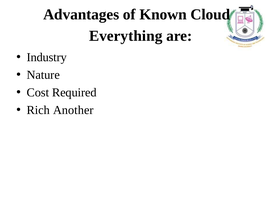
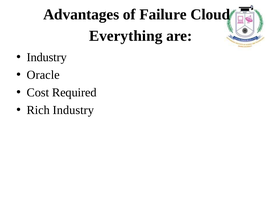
Known: Known -> Failure (163, 14)
Nature: Nature -> Oracle (43, 75)
Rich Another: Another -> Industry (73, 110)
